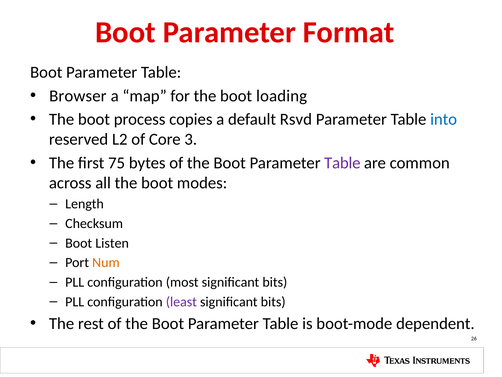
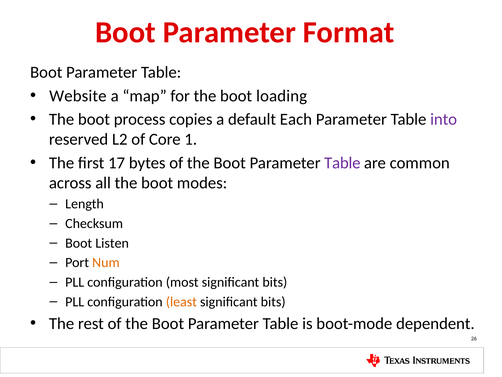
Browser: Browser -> Website (78, 96)
Rsvd: Rsvd -> Each (296, 119)
into colour: blue -> purple (444, 119)
3: 3 -> 1 (191, 139)
75: 75 -> 17 (117, 163)
least colour: purple -> orange (181, 301)
